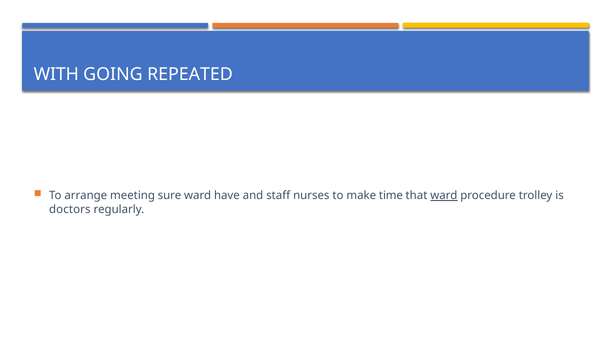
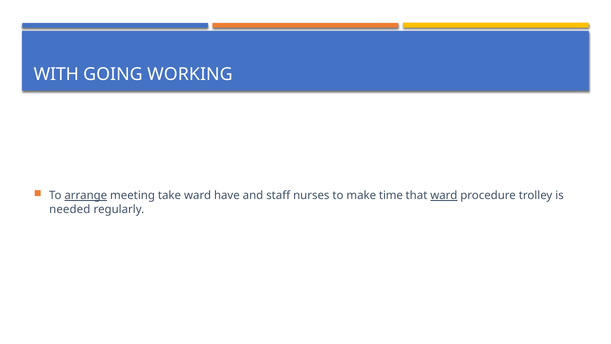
REPEATED: REPEATED -> WORKING (190, 74)
arrange underline: none -> present (86, 195)
sure: sure -> take (169, 195)
doctors: doctors -> needed (70, 209)
